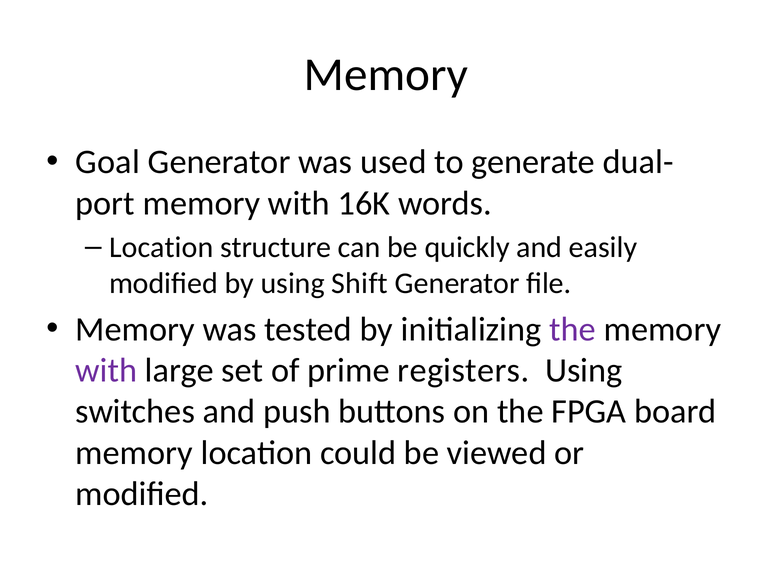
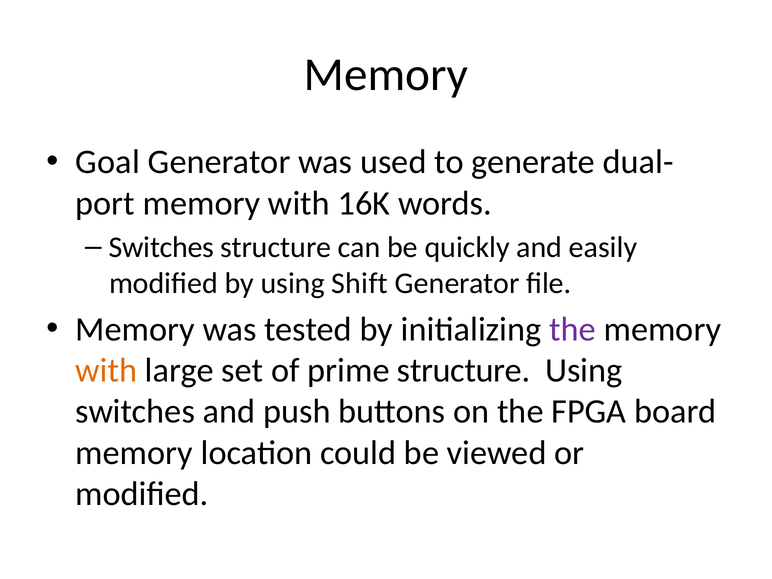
Location: Location -> Switches (161, 247)
with colour: purple -> orange (106, 370)
prime registers: registers -> structure (464, 370)
